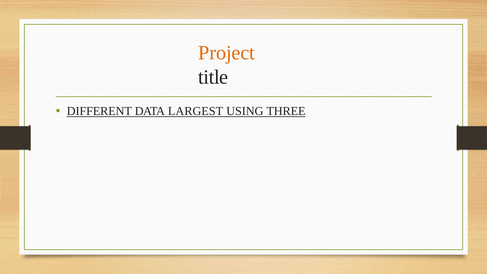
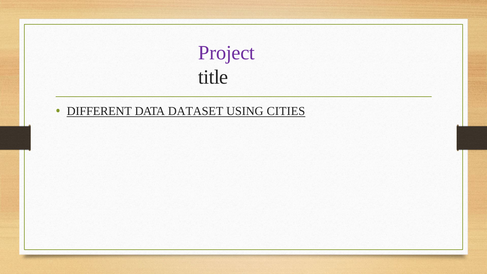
Project colour: orange -> purple (227, 53)
LARGEST: LARGEST -> DATASET (196, 111)
THREE: THREE -> CITIES (286, 111)
